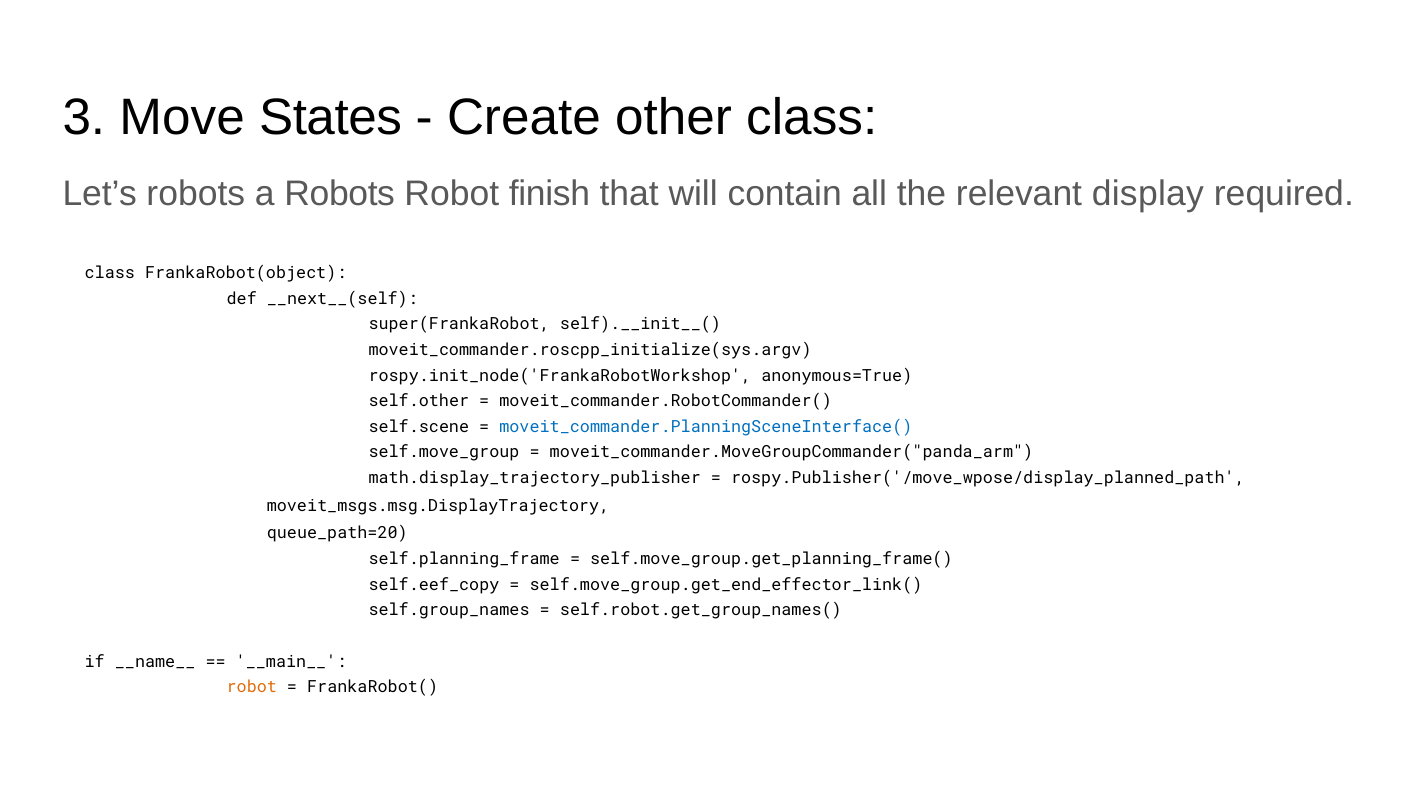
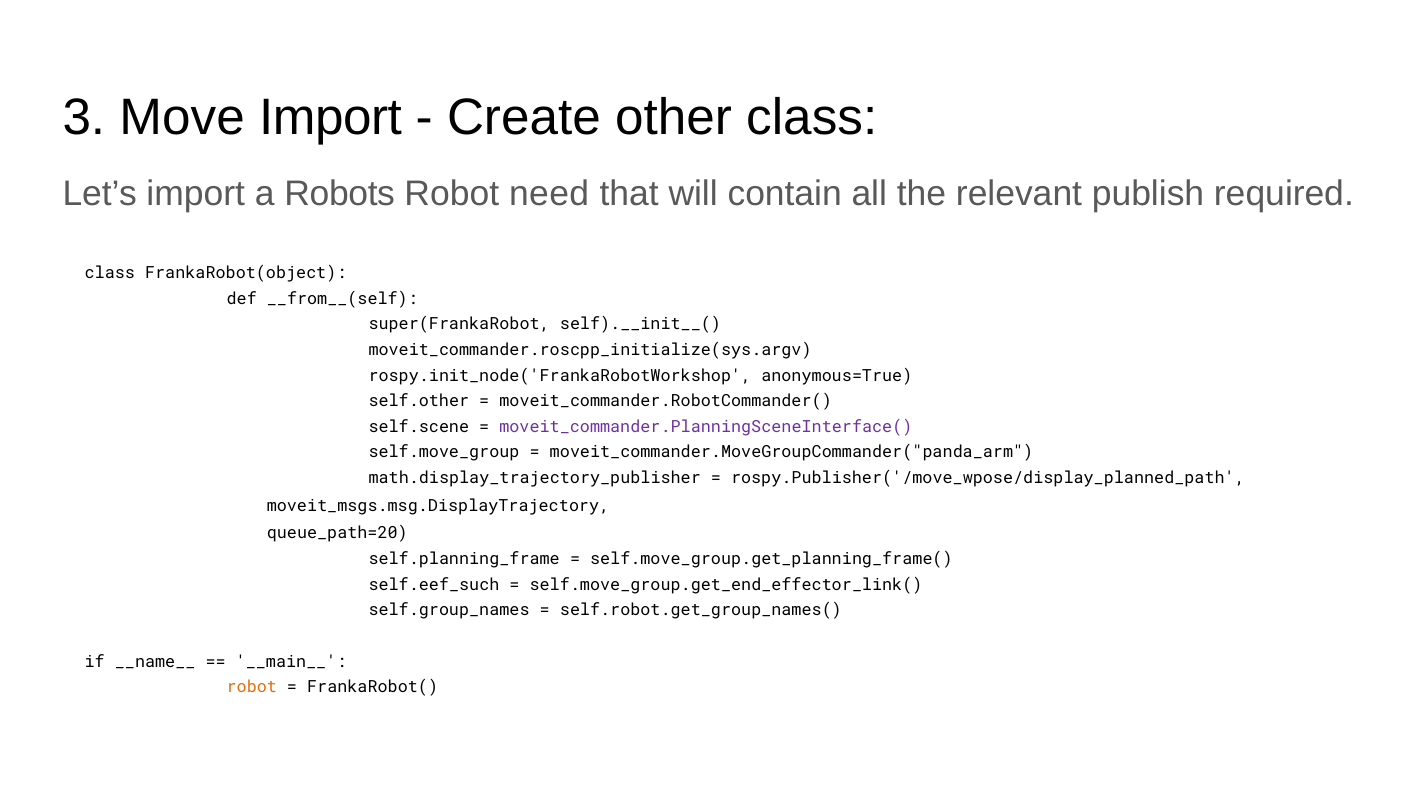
Move States: States -> Import (330, 118)
Let’s robots: robots -> import (196, 194)
finish: finish -> need (549, 194)
display: display -> publish (1148, 194)
__next__(self: __next__(self -> __from__(self (342, 299)
moveit_commander.PlanningSceneInterface( colour: blue -> purple (706, 427)
self.eef_copy: self.eef_copy -> self.eef_such (434, 585)
